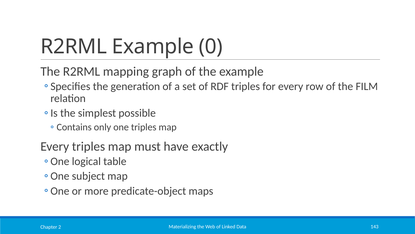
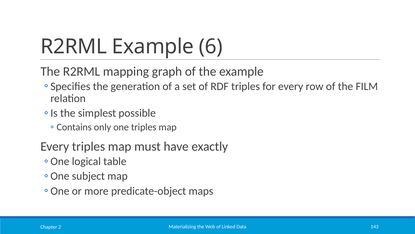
0: 0 -> 6 (211, 46)
